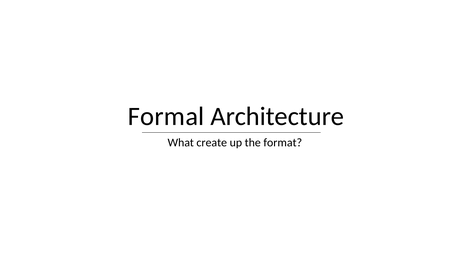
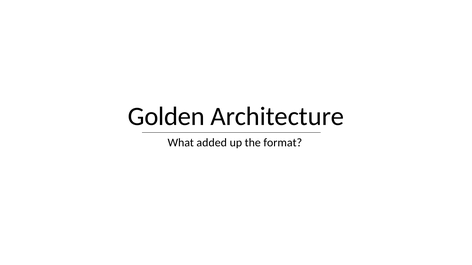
Formal: Formal -> Golden (166, 117)
create: create -> added (212, 143)
